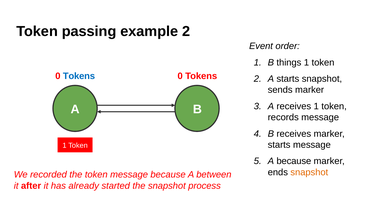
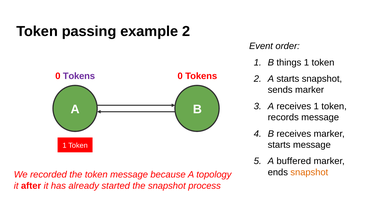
Tokens colour: blue -> purple (79, 76)
A because: because -> buffered (294, 161)
between: between -> topology (214, 175)
